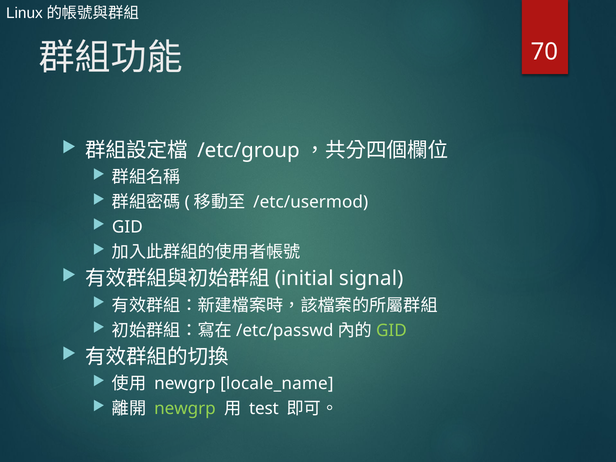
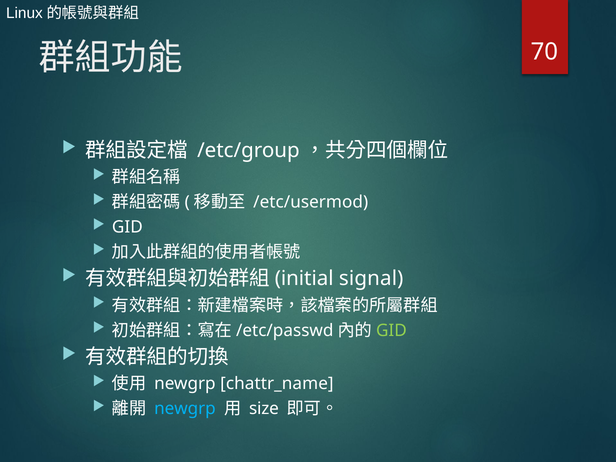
locale_name: locale_name -> chattr_name (277, 384)
newgrp colour: light green -> light blue (185, 409)
test: test -> size (264, 409)
